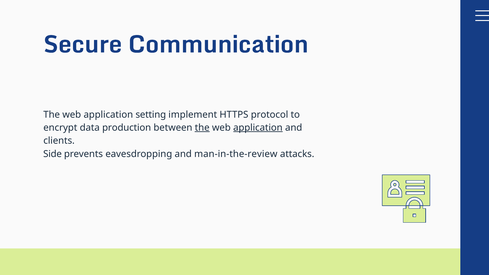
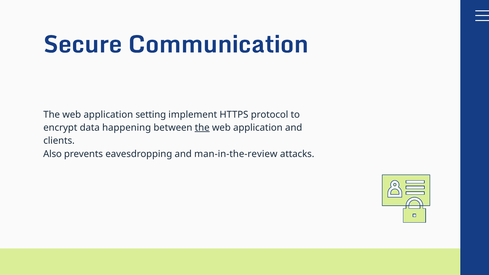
production: production -> happening (127, 128)
application underline: present -> none (258, 128)
Side: Side -> Also (53, 154)
